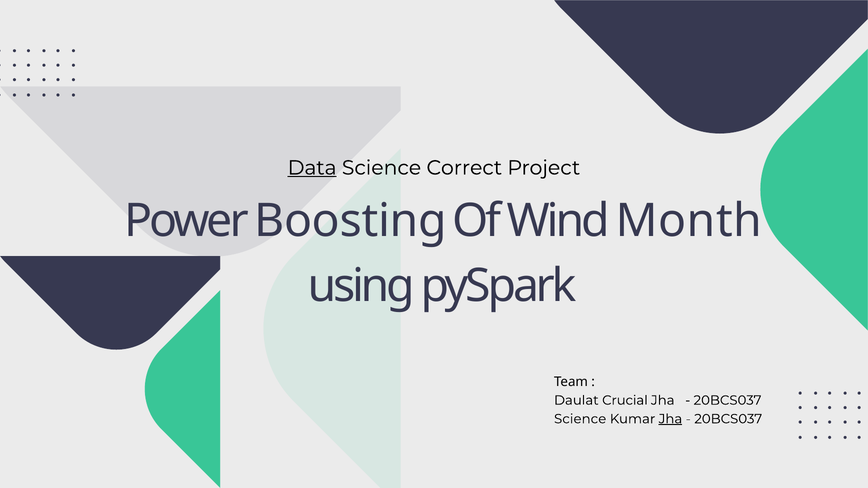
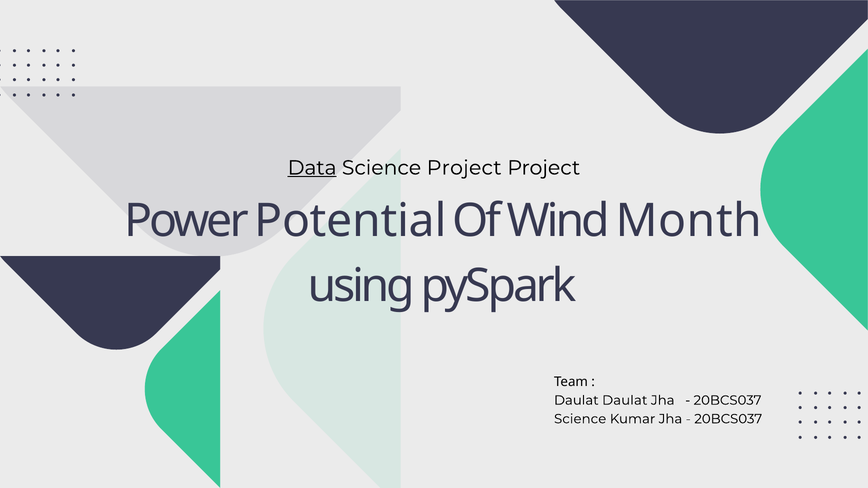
Science Correct: Correct -> Project (464, 168)
Boosting: Boosting -> Potential (351, 221)
Daulat Crucial: Crucial -> Daulat (625, 401)
Jha underline: present -> none (670, 419)
